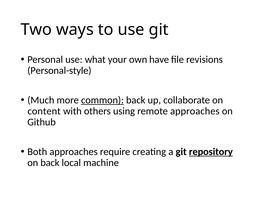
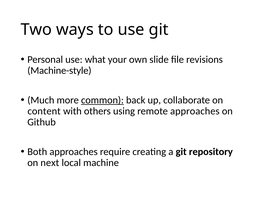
have: have -> slide (159, 59)
Personal-style: Personal-style -> Machine-style (59, 71)
repository underline: present -> none (211, 152)
on back: back -> next (50, 163)
